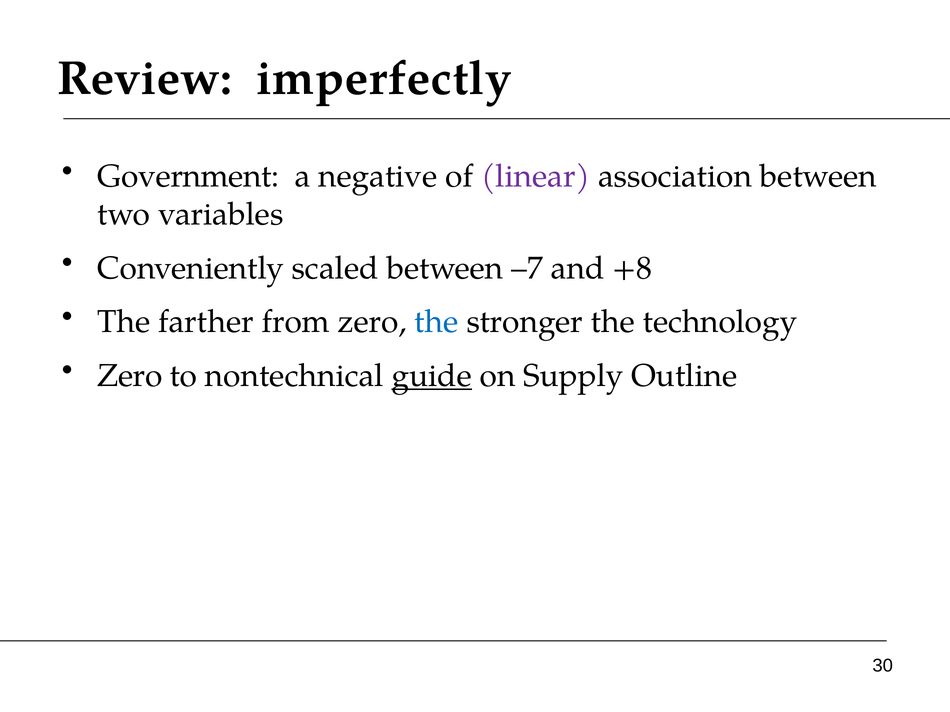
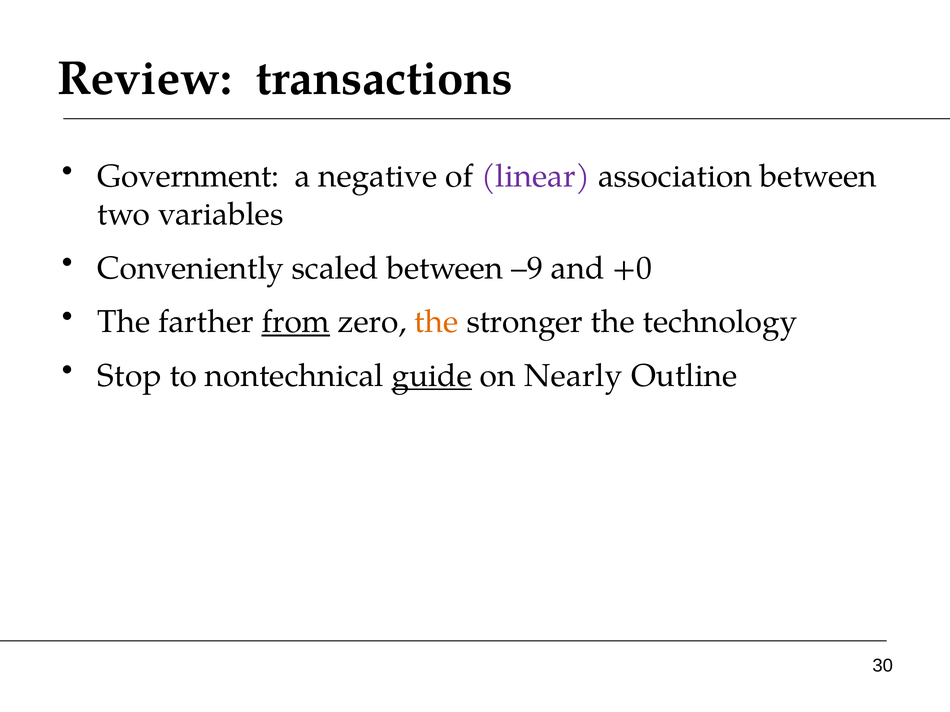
imperfectly: imperfectly -> transactions (384, 79)
–7: –7 -> –9 (527, 268)
+8: +8 -> +0 (632, 268)
from underline: none -> present (296, 322)
the colour: blue -> orange (436, 322)
Zero: Zero -> Stop (130, 376)
Supply: Supply -> Nearly (573, 376)
